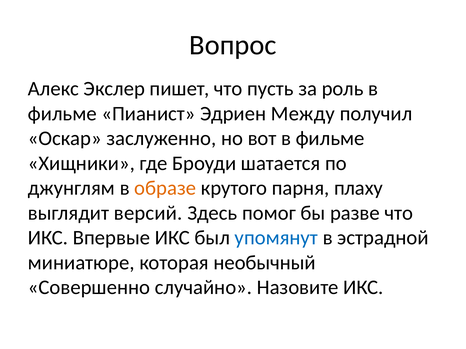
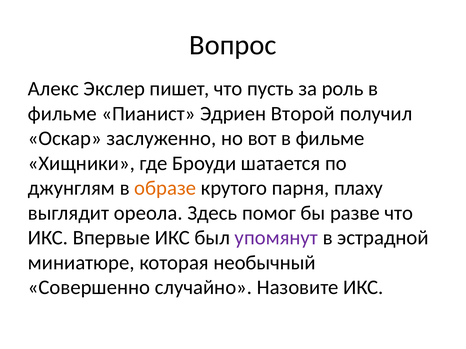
Между: Между -> Второй (303, 114)
версий: версий -> ореола (148, 213)
упомянут colour: blue -> purple (276, 238)
